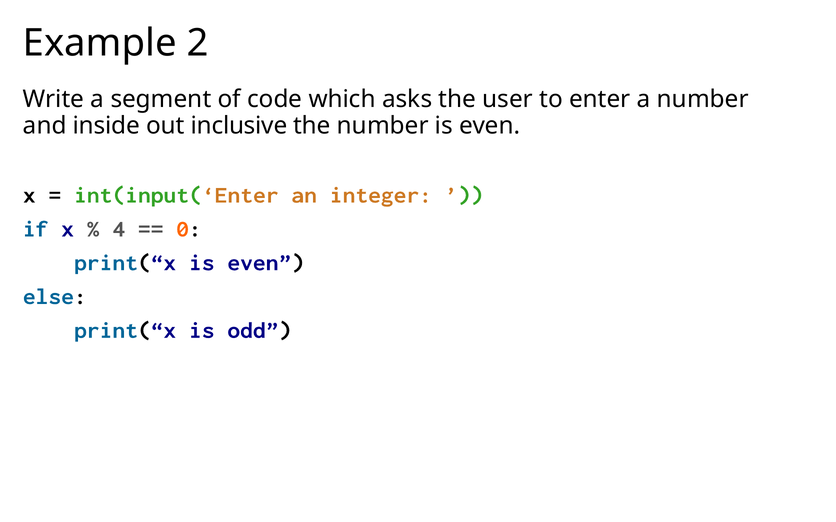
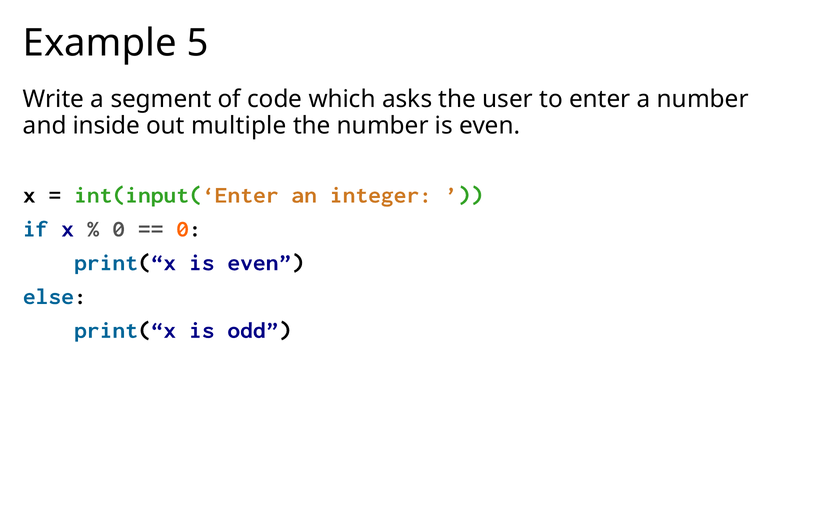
2: 2 -> 5 (198, 43)
inclusive: inclusive -> multiple (239, 126)
4: 4 -> 0 (119, 229)
